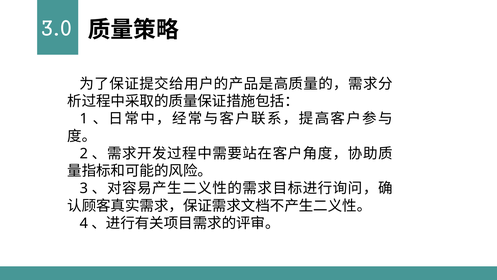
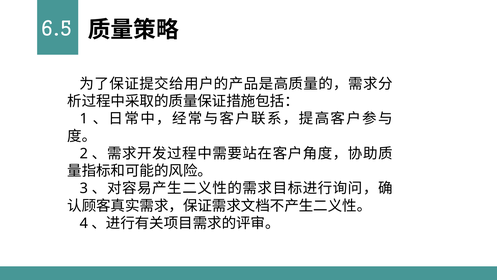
3.0: 3.0 -> 6.5 (56, 29)
